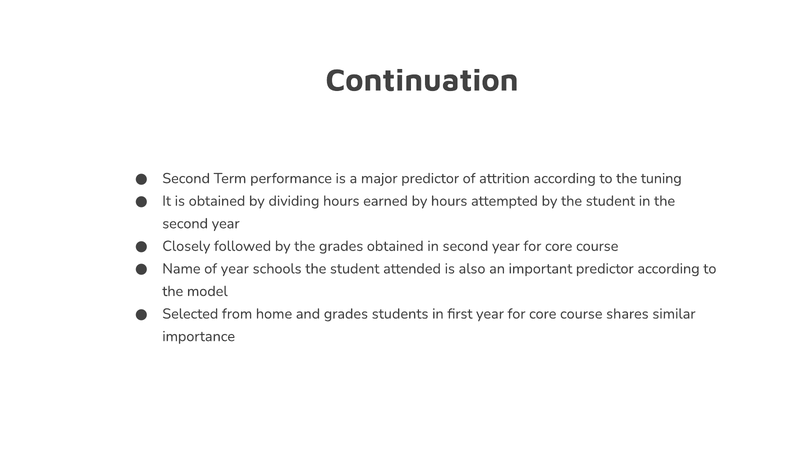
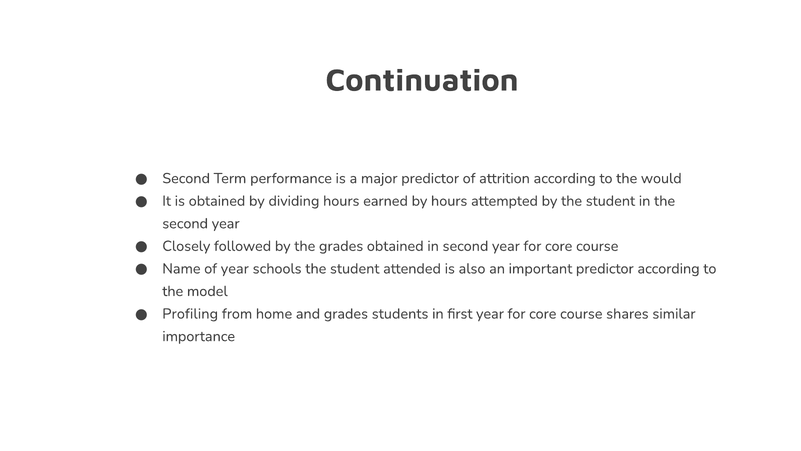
tuning: tuning -> would (661, 178)
Selected: Selected -> Profiling (190, 314)
